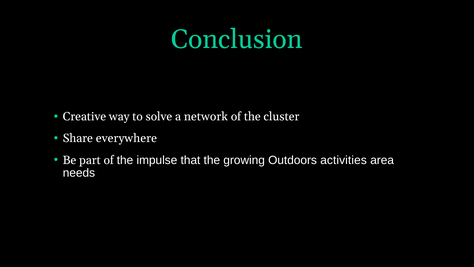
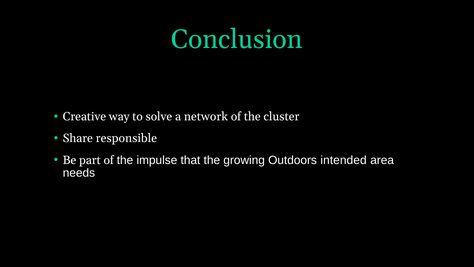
everywhere: everywhere -> responsible (126, 138)
activities: activities -> intended (344, 160)
